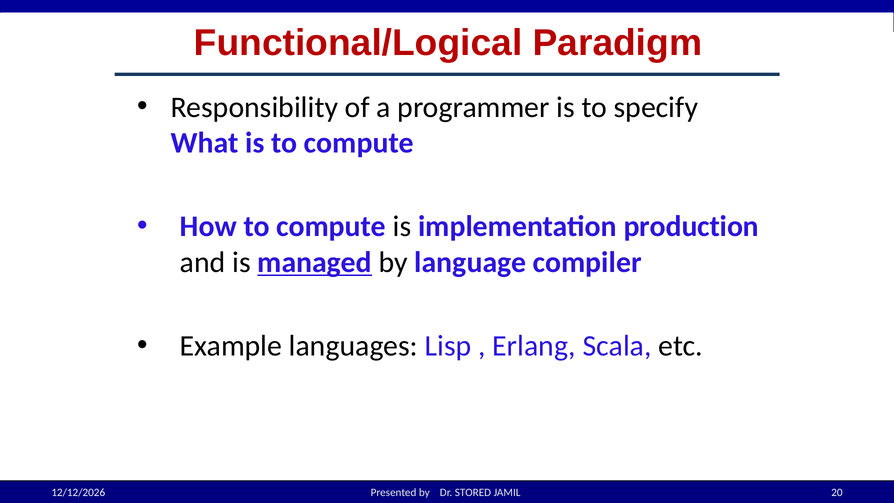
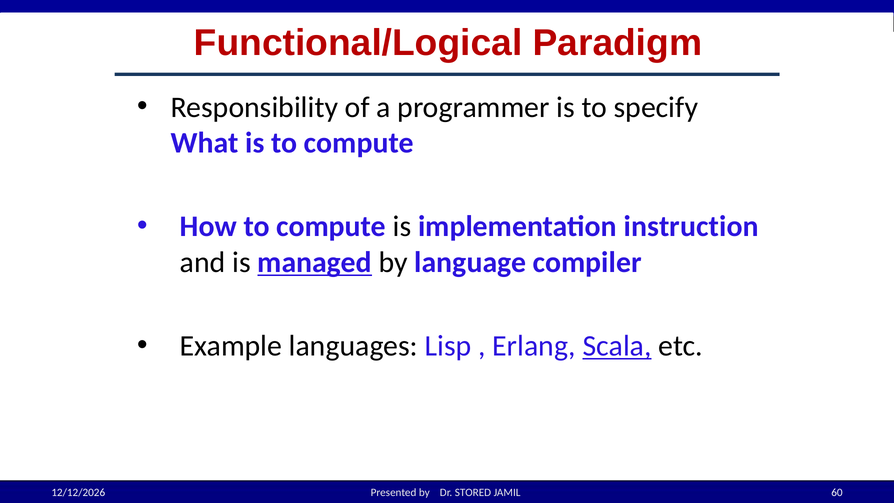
production: production -> instruction (691, 226)
Scala underline: none -> present (617, 346)
20: 20 -> 60 (837, 492)
